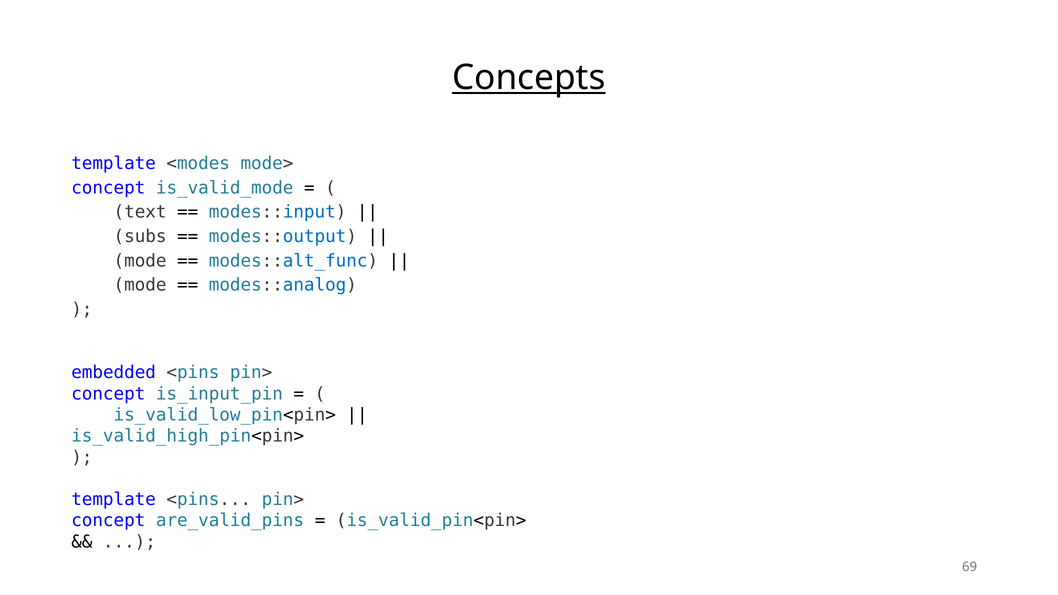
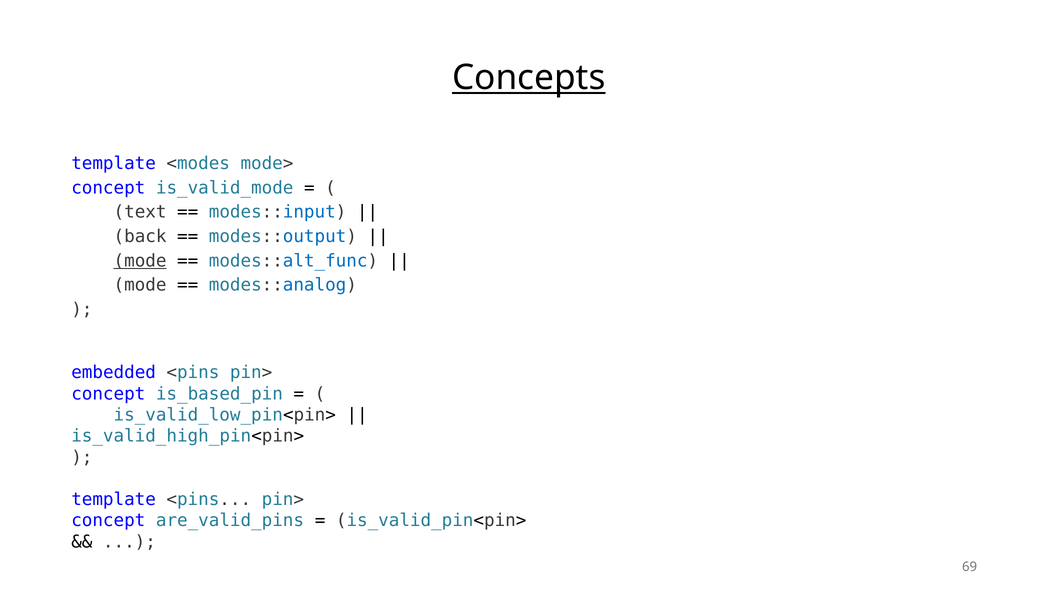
subs: subs -> back (140, 236)
mode underline: none -> present (140, 261)
is_input_pin: is_input_pin -> is_based_pin (219, 394)
